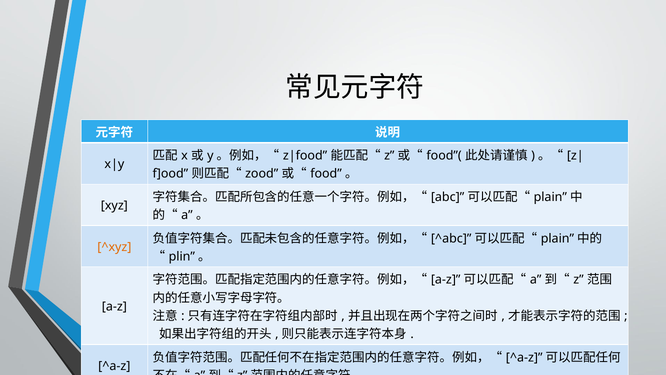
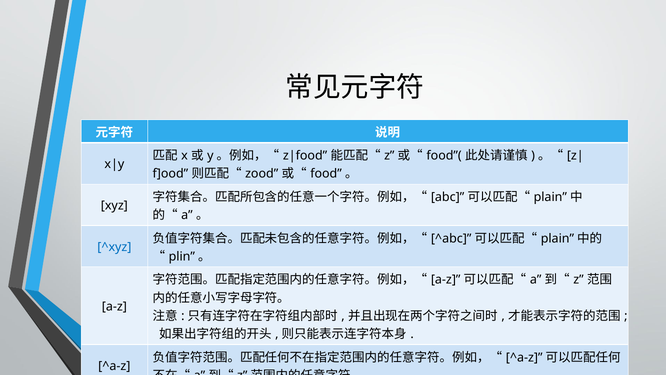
^xyz colour: orange -> blue (114, 247)
